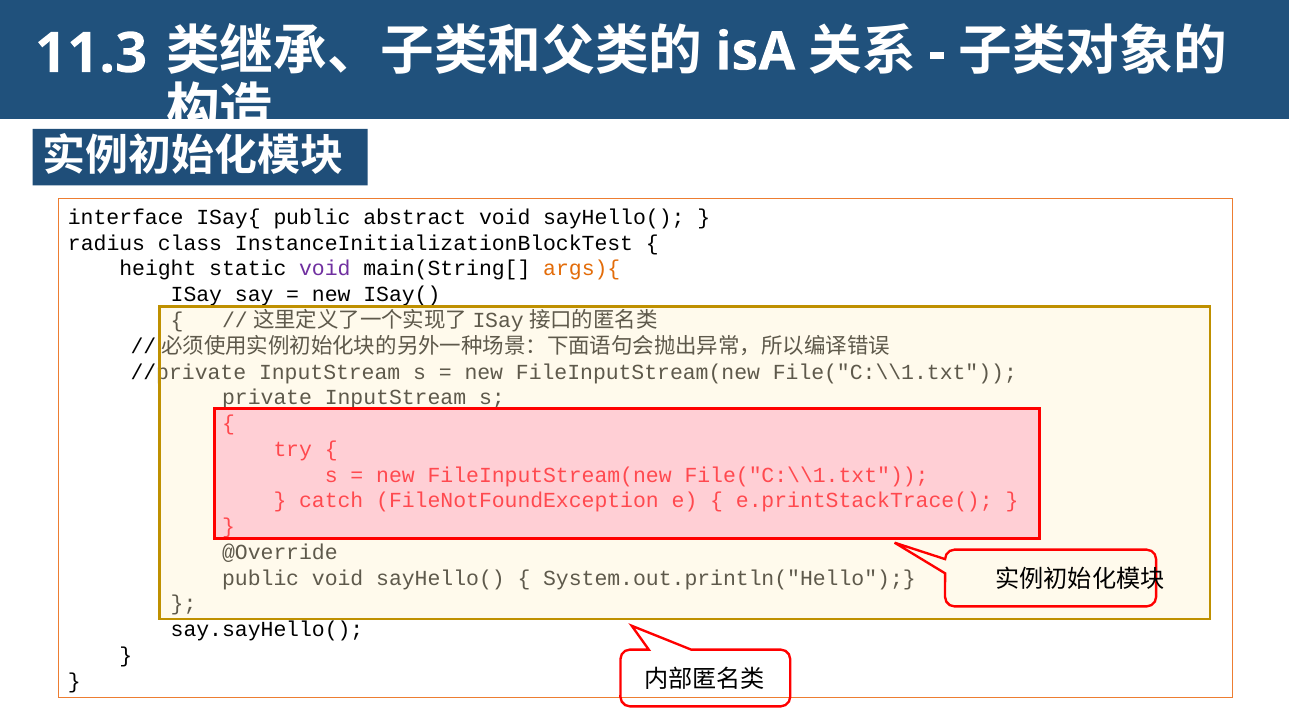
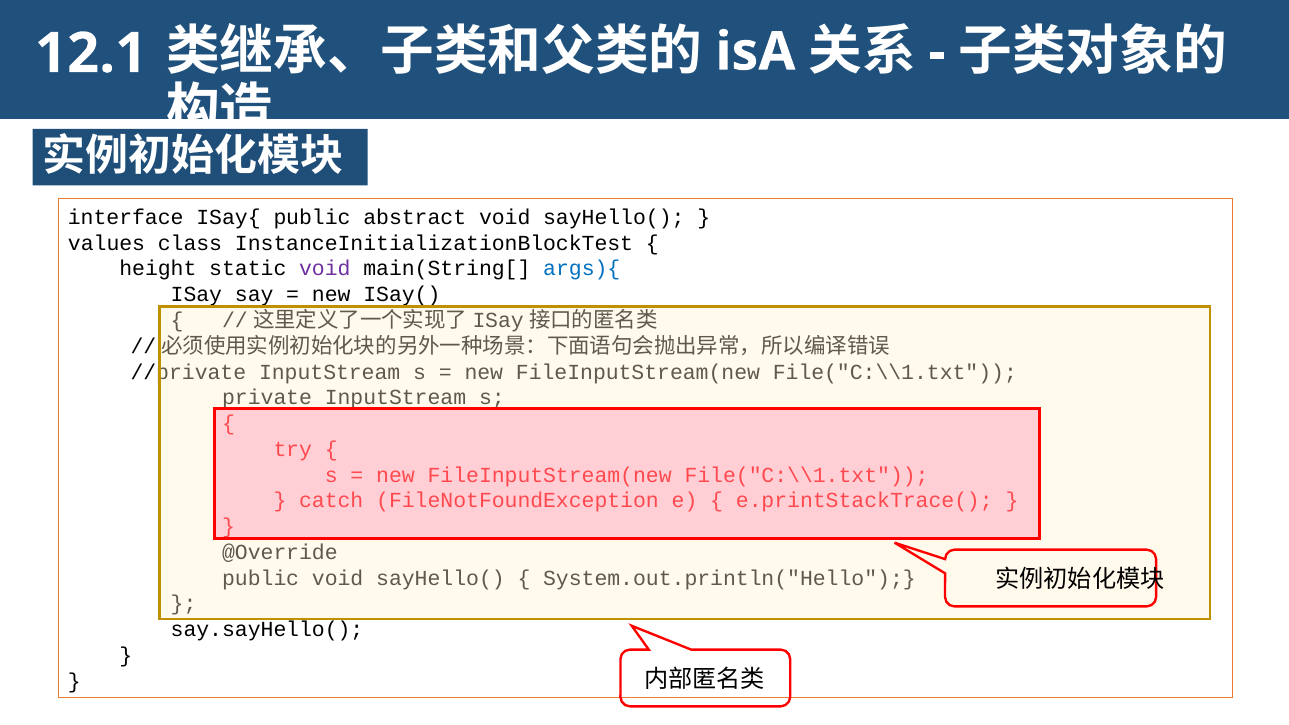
11.3: 11.3 -> 12.1 (91, 54)
radius: radius -> values (107, 243)
args){ colour: orange -> blue (582, 269)
